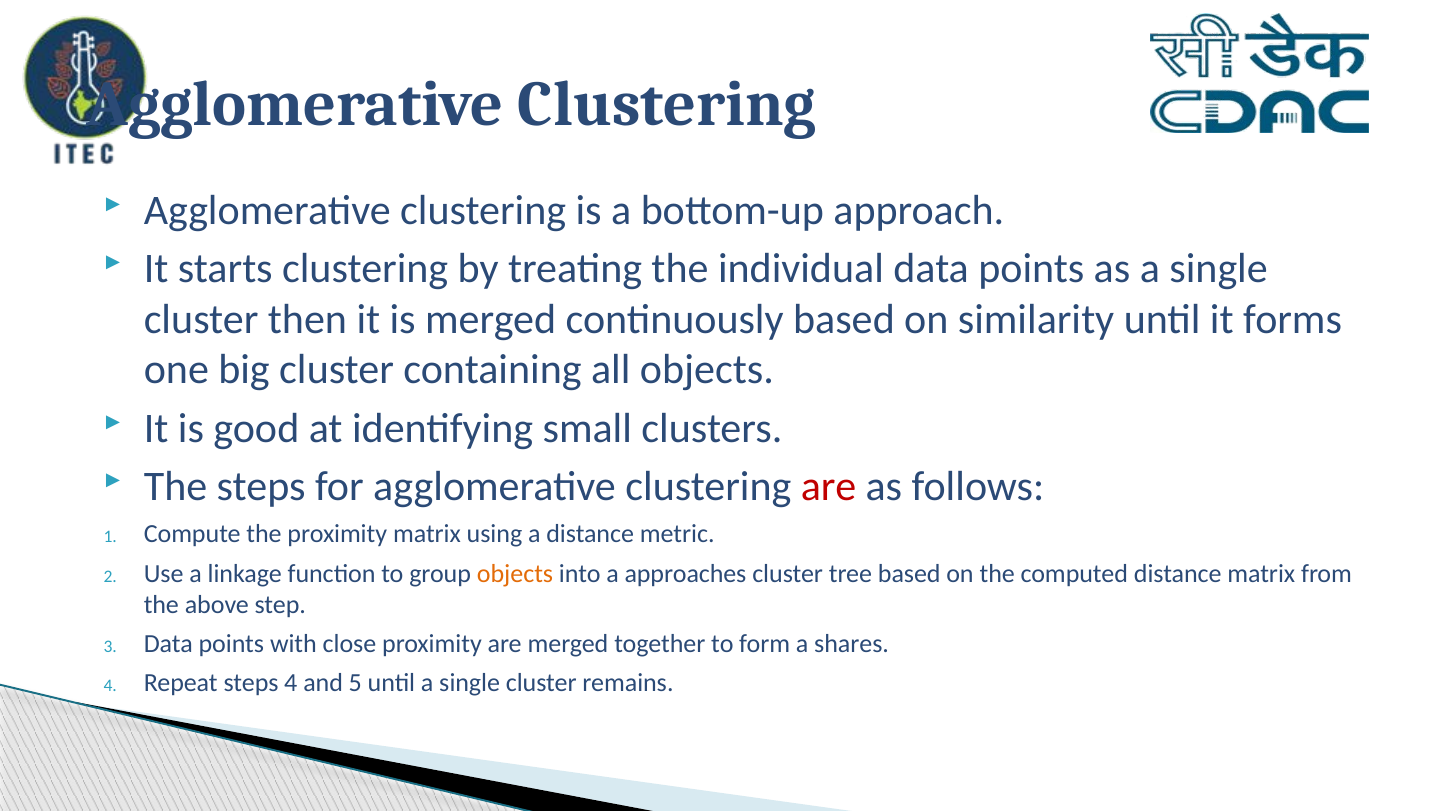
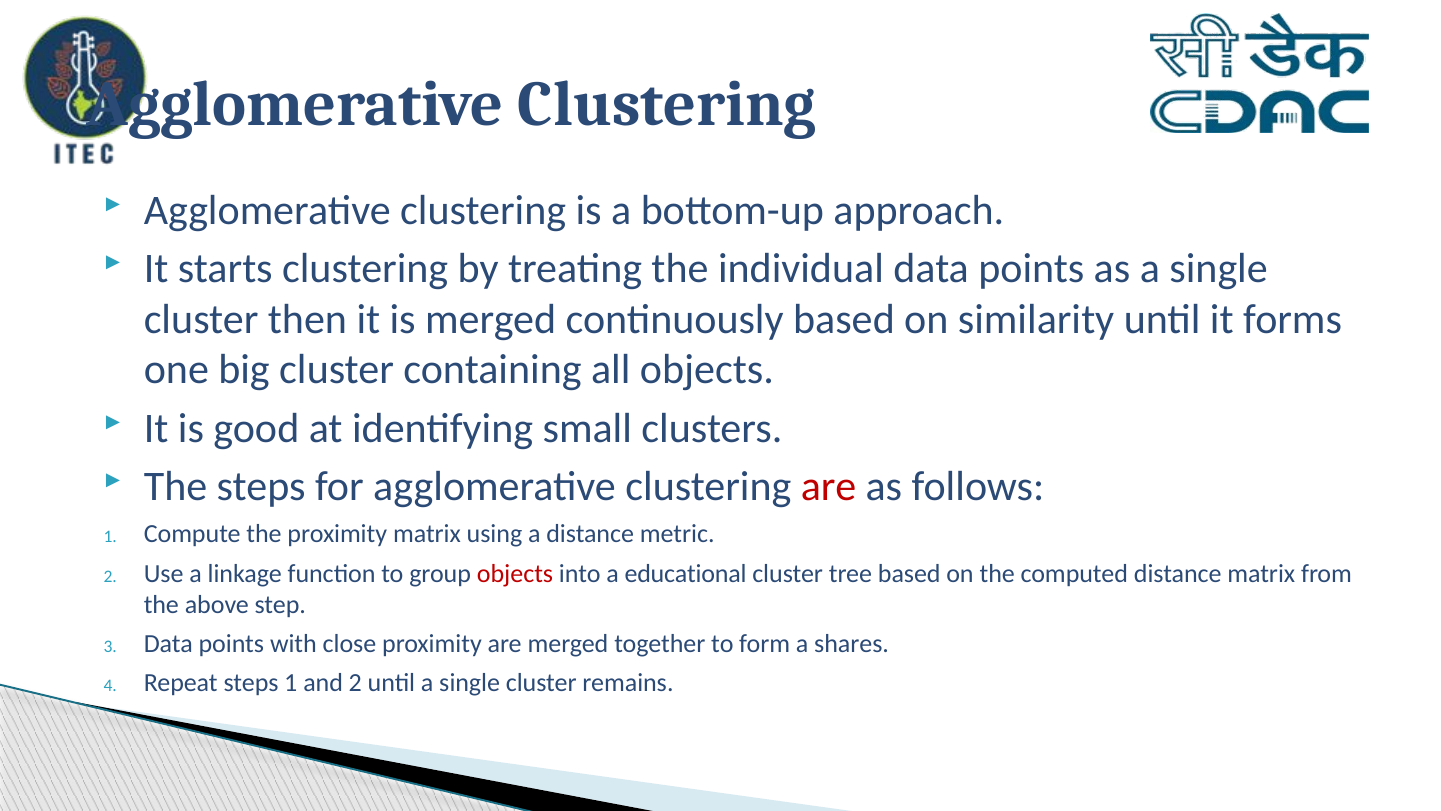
objects colour: orange -> red (515, 573)
approaches: approaches -> educational (686, 573)
steps 4: 4 -> 1 (291, 682)
and 5: 5 -> 2 (355, 682)
